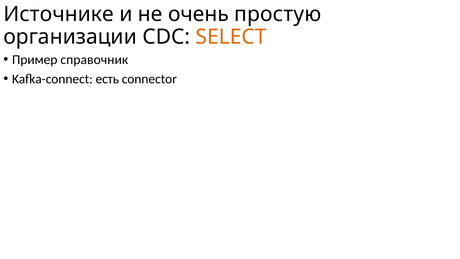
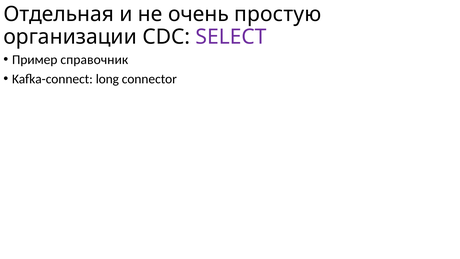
Источнике: Источнике -> Отдельная (59, 14)
SELECT colour: orange -> purple (231, 37)
есть: есть -> long (107, 79)
